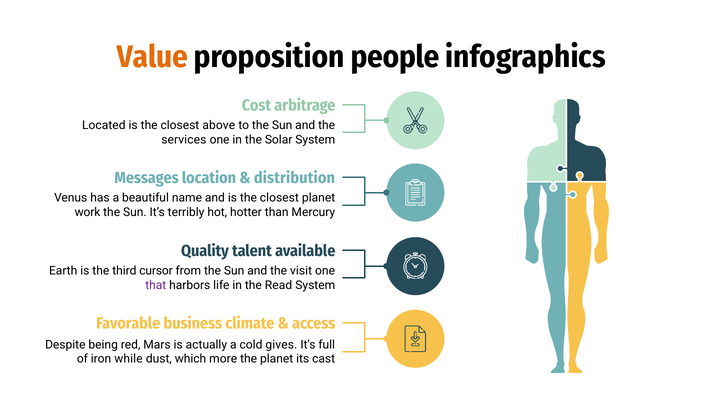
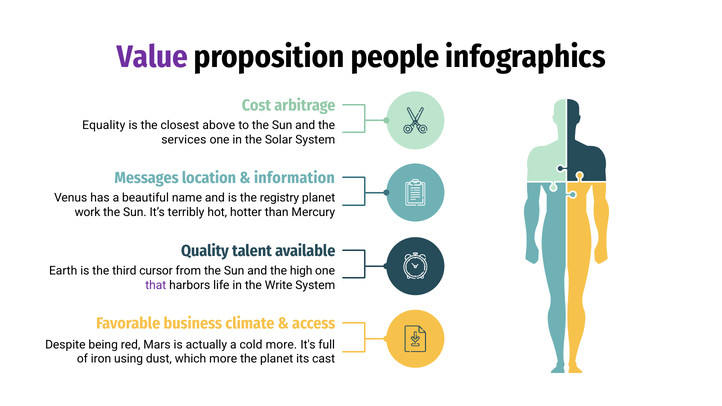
Value colour: orange -> purple (152, 57)
Located: Located -> Equality (104, 125)
distribution: distribution -> information (294, 178)
and is the closest: closest -> registry (279, 198)
visit: visit -> high (301, 271)
Read: Read -> Write (279, 285)
cold gives: gives -> more (281, 345)
while: while -> using (129, 359)
